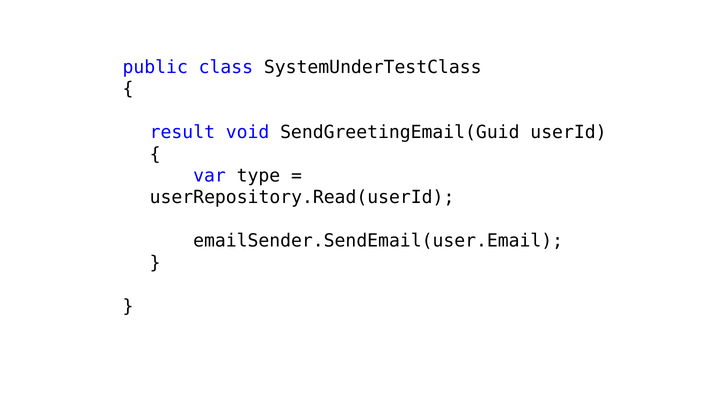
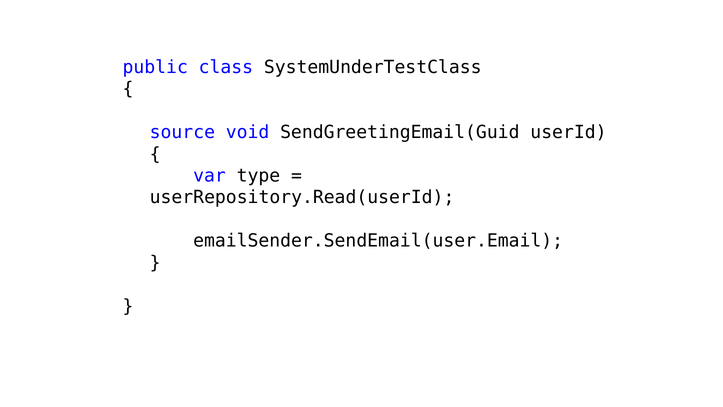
result: result -> source (182, 132)
